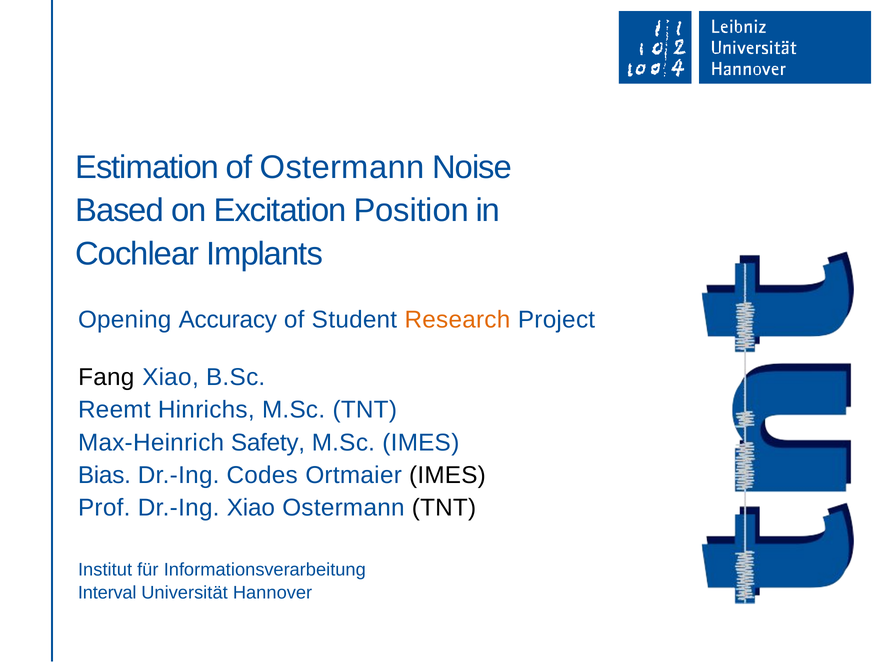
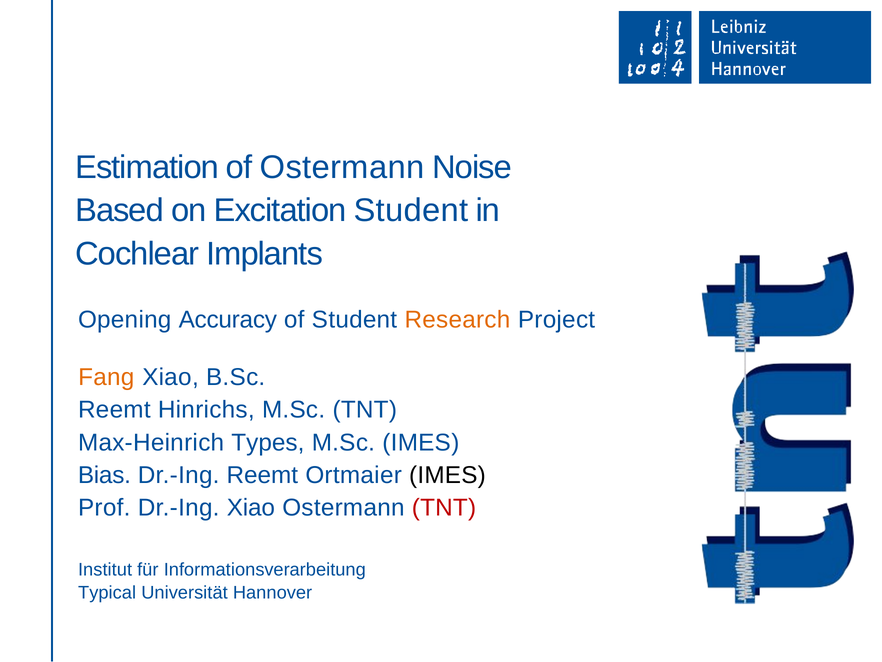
Excitation Position: Position -> Student (411, 211)
Fang colour: black -> orange (106, 377)
Safety: Safety -> Types (268, 443)
Dr.-Ing Codes: Codes -> Reemt (262, 475)
TNT colour: black -> red (444, 508)
Interval: Interval -> Typical (107, 593)
